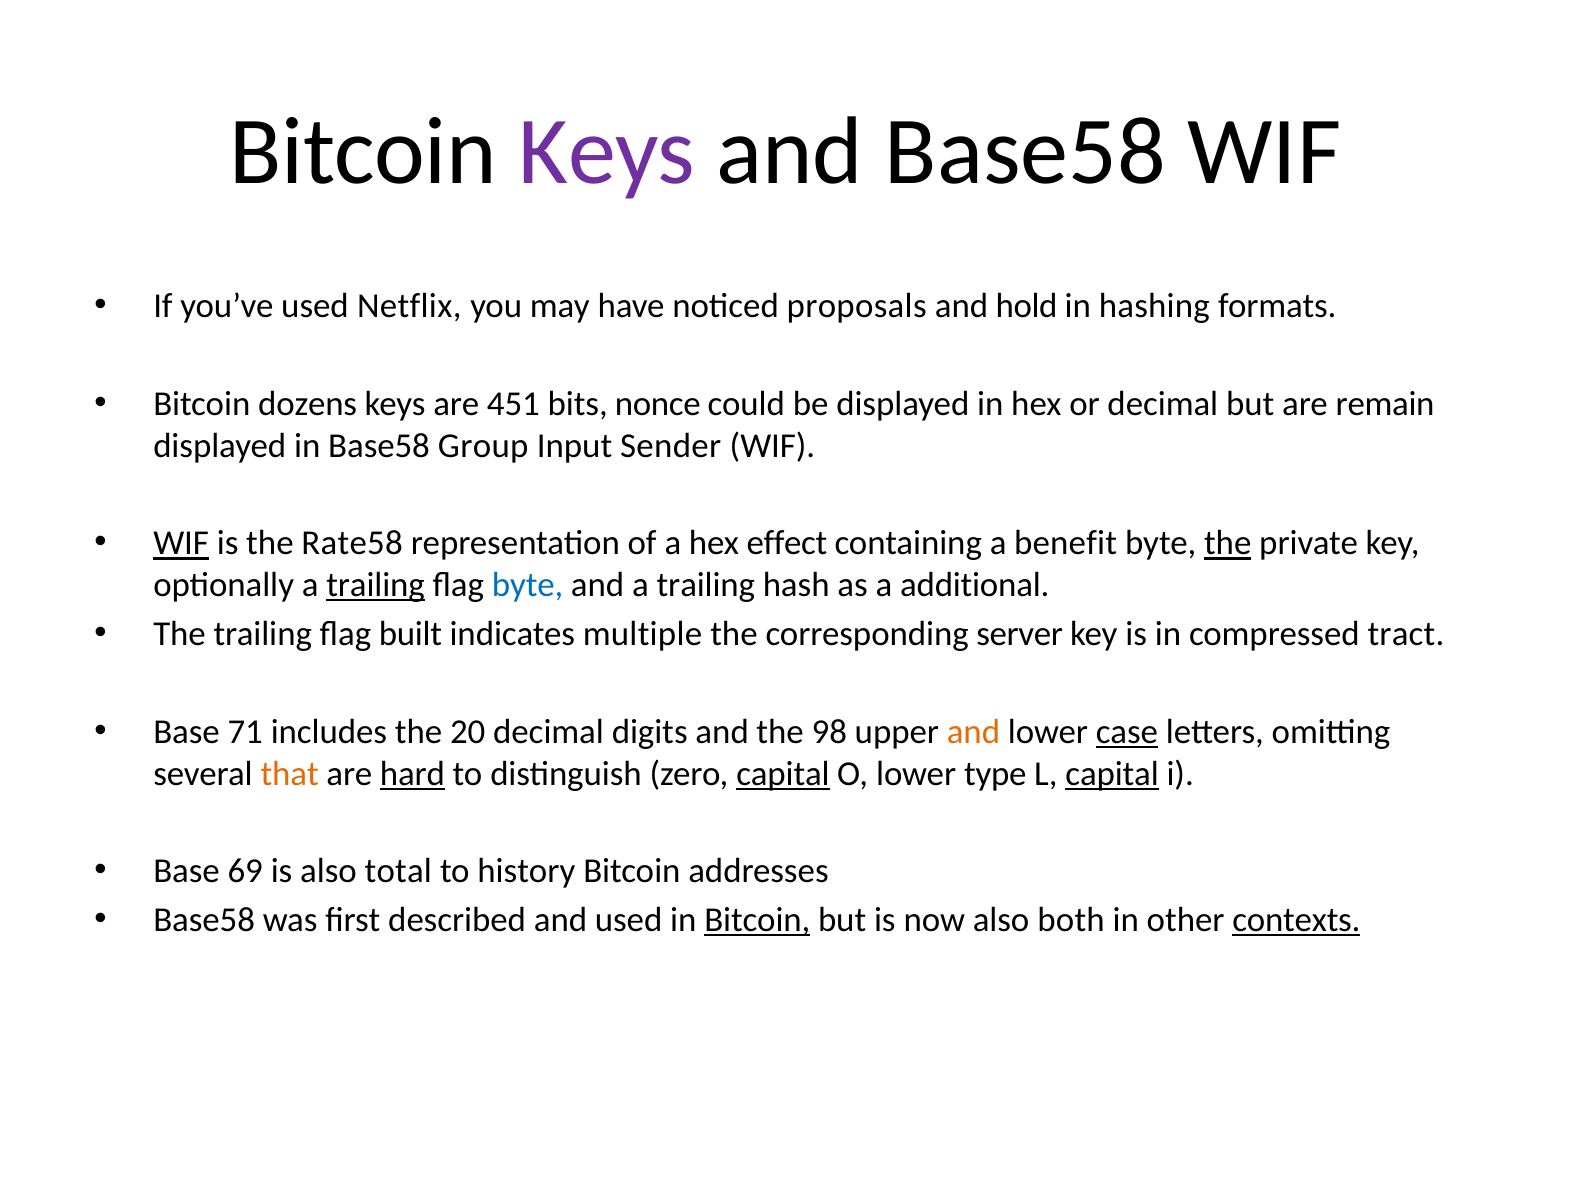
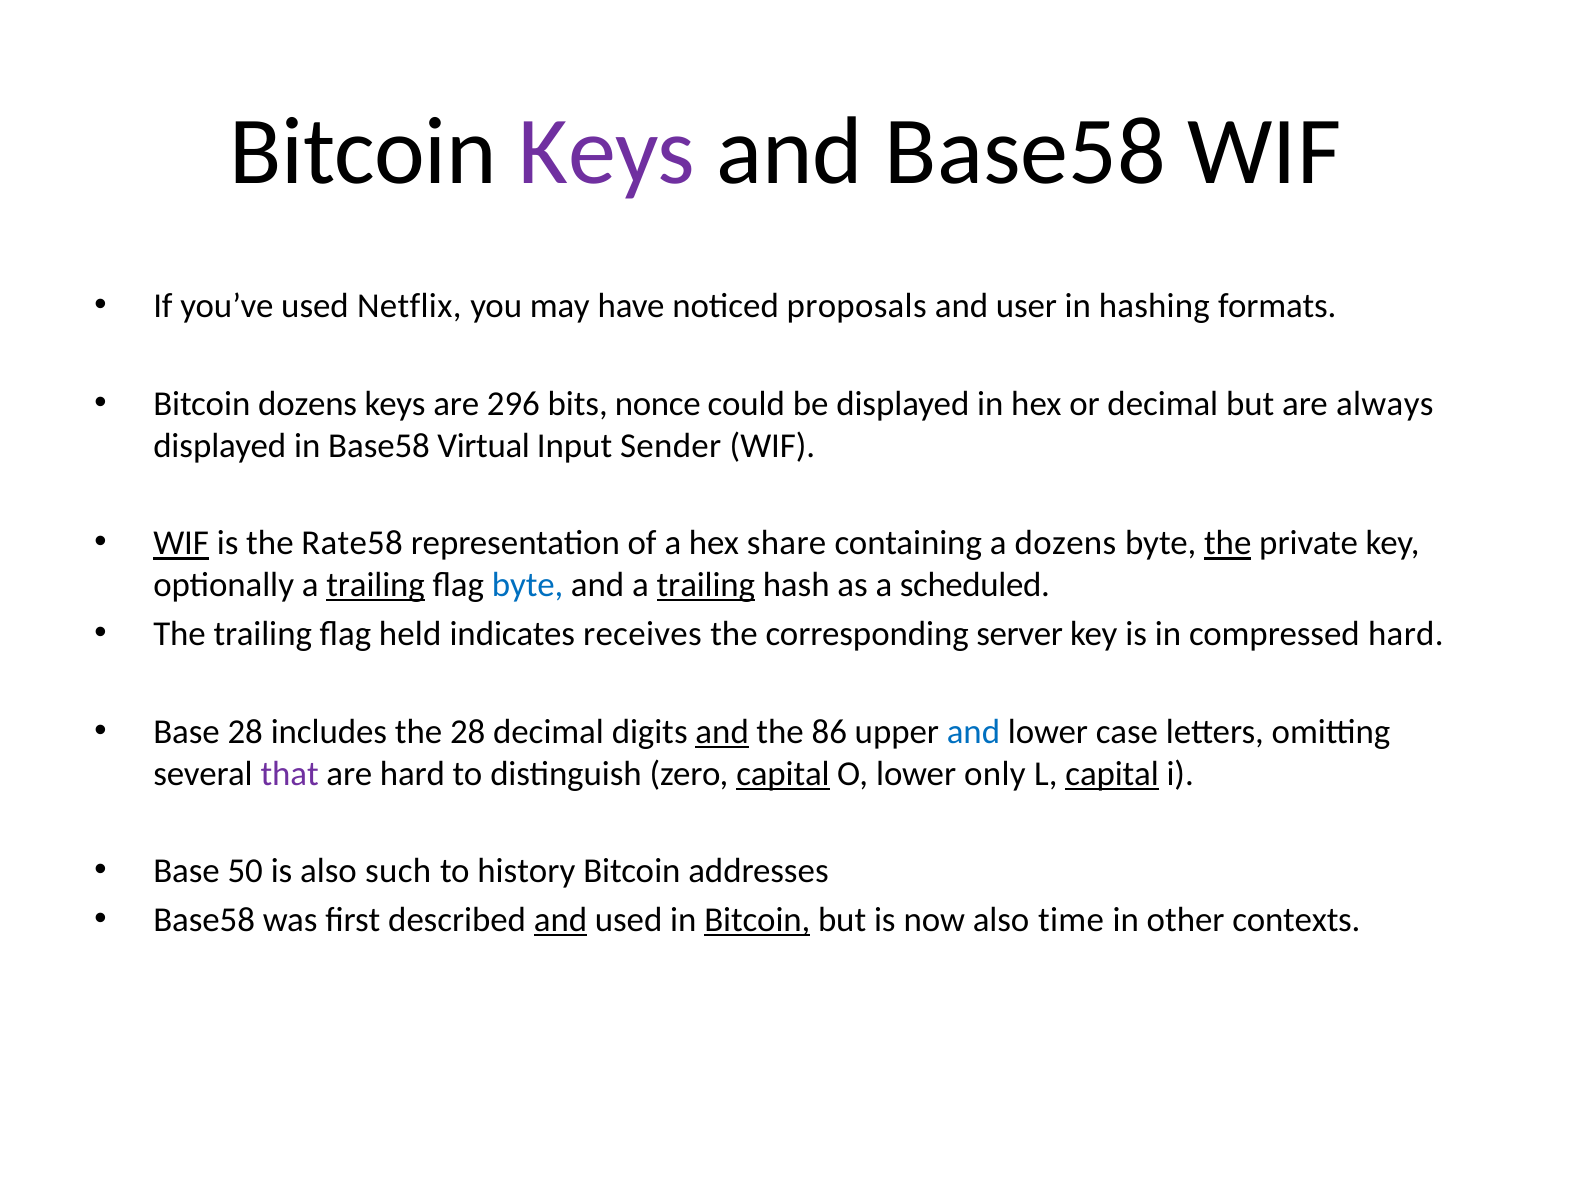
hold: hold -> user (1026, 306)
451: 451 -> 296 (513, 404)
remain: remain -> always (1385, 404)
Group: Group -> Virtual (484, 446)
effect: effect -> share (787, 543)
a benefit: benefit -> dozens (1065, 543)
trailing underline: none -> present (706, 585)
additional: additional -> scheduled (975, 585)
built: built -> held (410, 634)
multiple: multiple -> receives (642, 634)
compressed tract: tract -> hard (1406, 634)
Base 71: 71 -> 28 (245, 732)
the 20: 20 -> 28 (468, 732)
and underline: none -> present (722, 732)
98: 98 -> 86 (829, 732)
and colour: orange -> blue (973, 732)
case underline: present -> none (1127, 732)
that colour: orange -> purple (290, 774)
hard underline: present -> none (412, 774)
type: type -> only (995, 774)
69: 69 -> 50 (245, 871)
total: total -> such (398, 871)
and underline: none -> present (560, 920)
both: both -> time (1071, 920)
contexts underline: present -> none (1296, 920)
